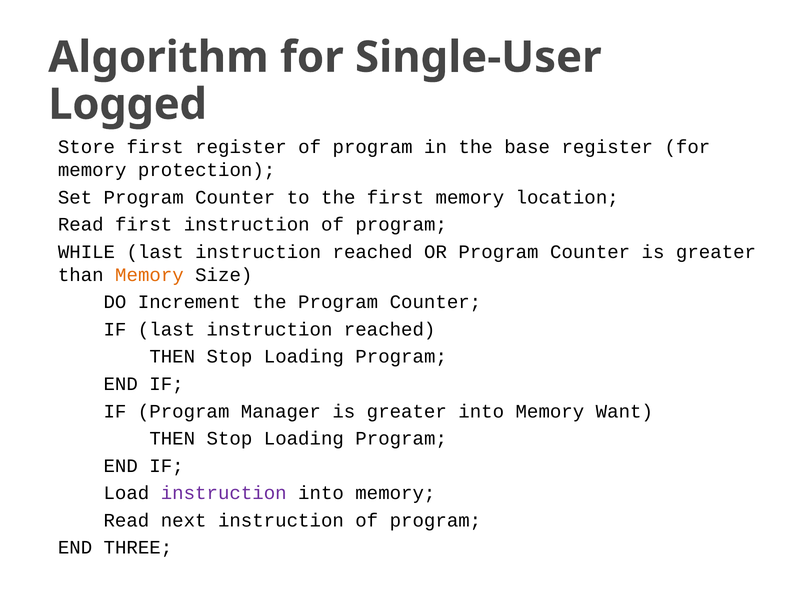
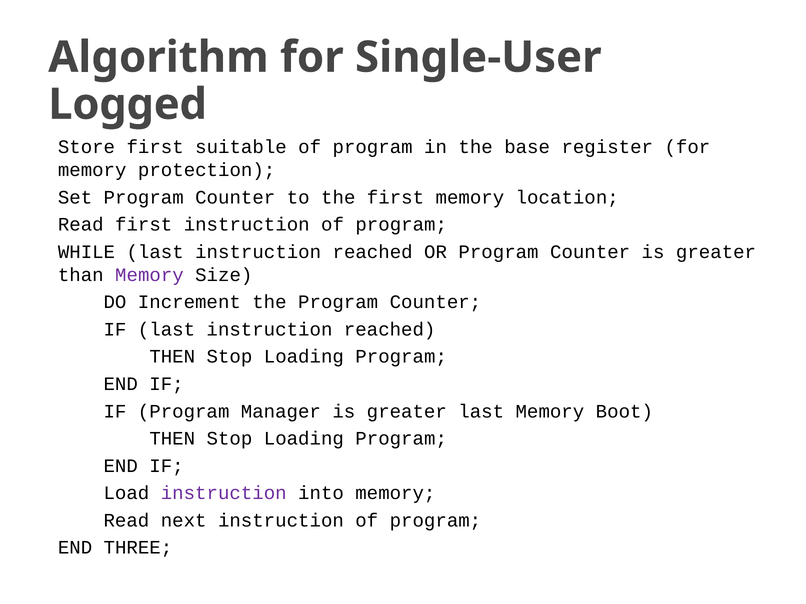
first register: register -> suitable (241, 147)
Memory colour: orange -> purple (149, 275)
greater into: into -> last (481, 412)
Want: Want -> Boot (624, 412)
